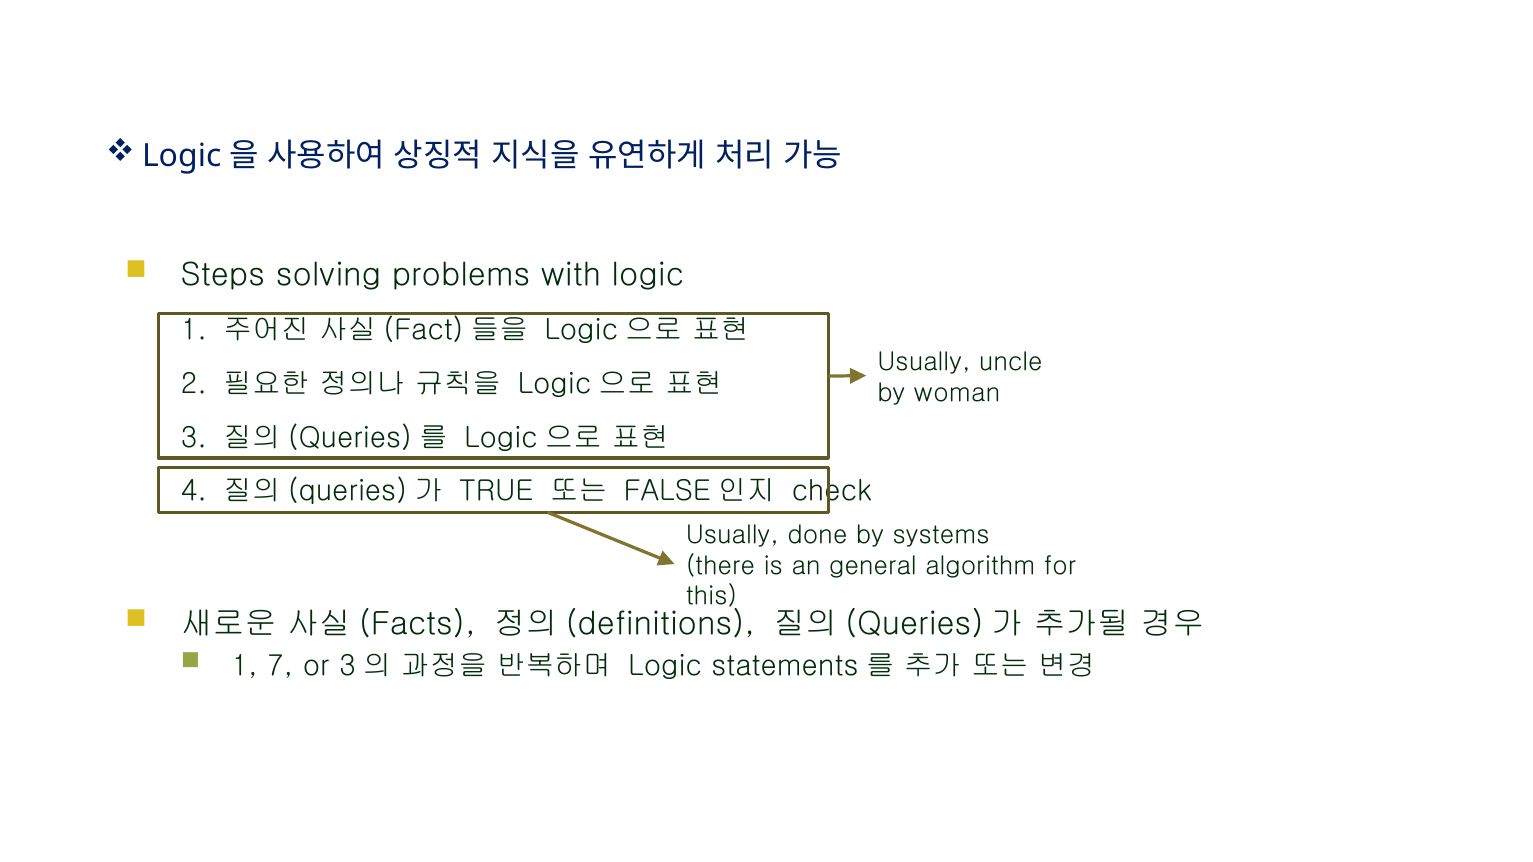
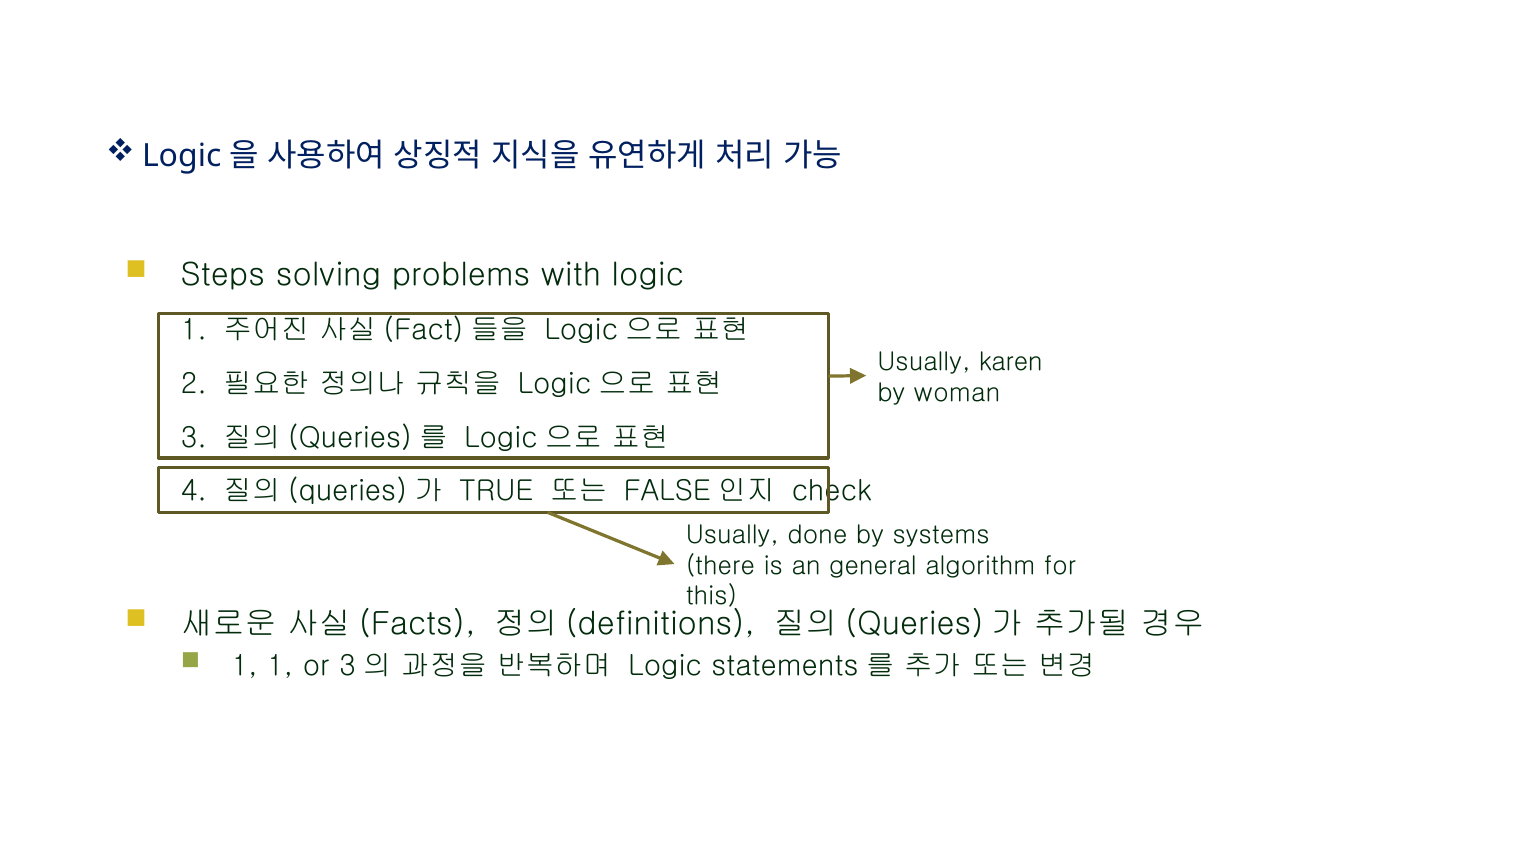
uncle: uncle -> karen (1011, 362)
1 7: 7 -> 1 (280, 666)
